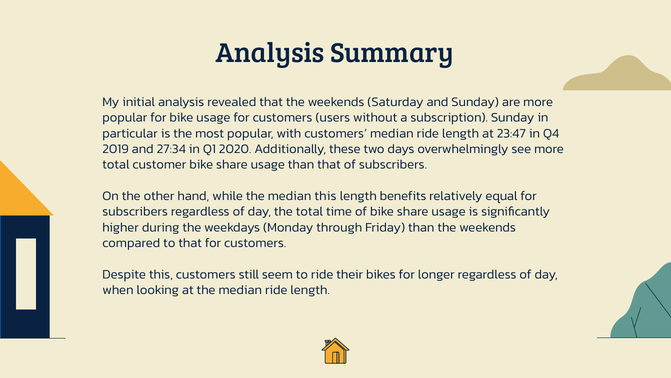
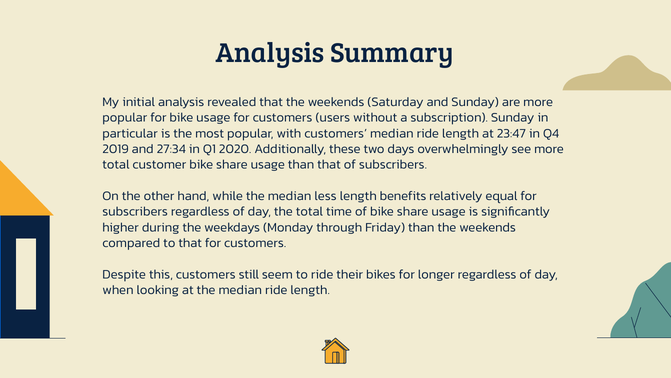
median this: this -> less (326, 196)
